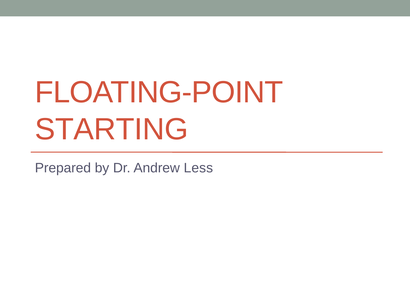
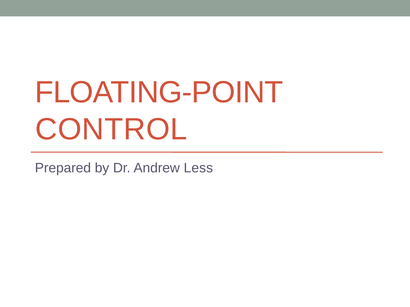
STARTING: STARTING -> CONTROL (111, 130)
